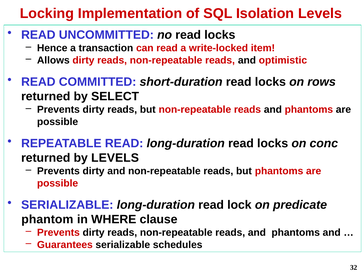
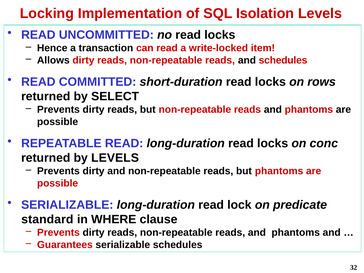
and optimistic: optimistic -> schedules (283, 60)
phantom: phantom -> standard (47, 219)
